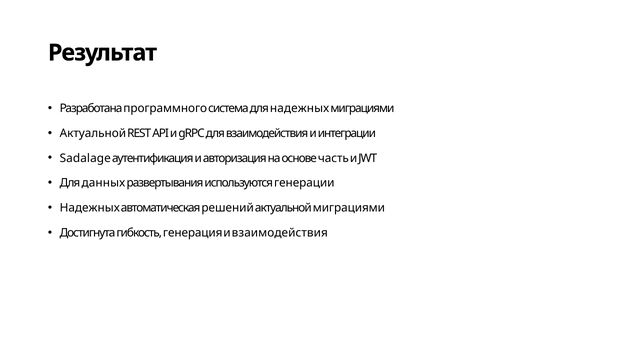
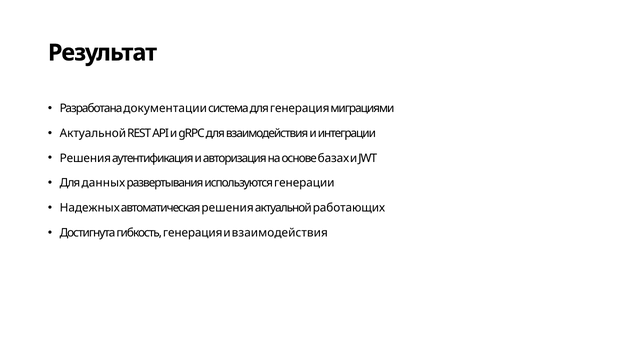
программного: программного -> документации (165, 109)
для надежных: надежных -> генерация (300, 109)
Sadalage: Sadalage -> Решения (85, 158)
часть: часть -> базах (333, 158)
автоматическая решений: решений -> решения (228, 208)
актуальной миграциями: миграциями -> работающих (349, 208)
